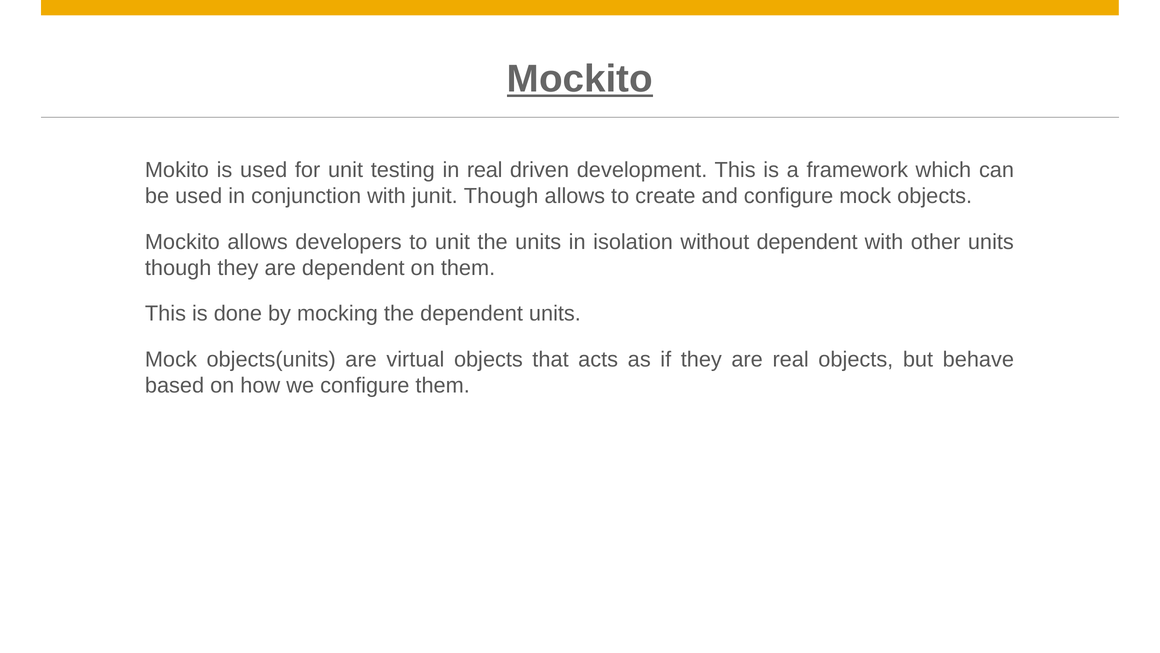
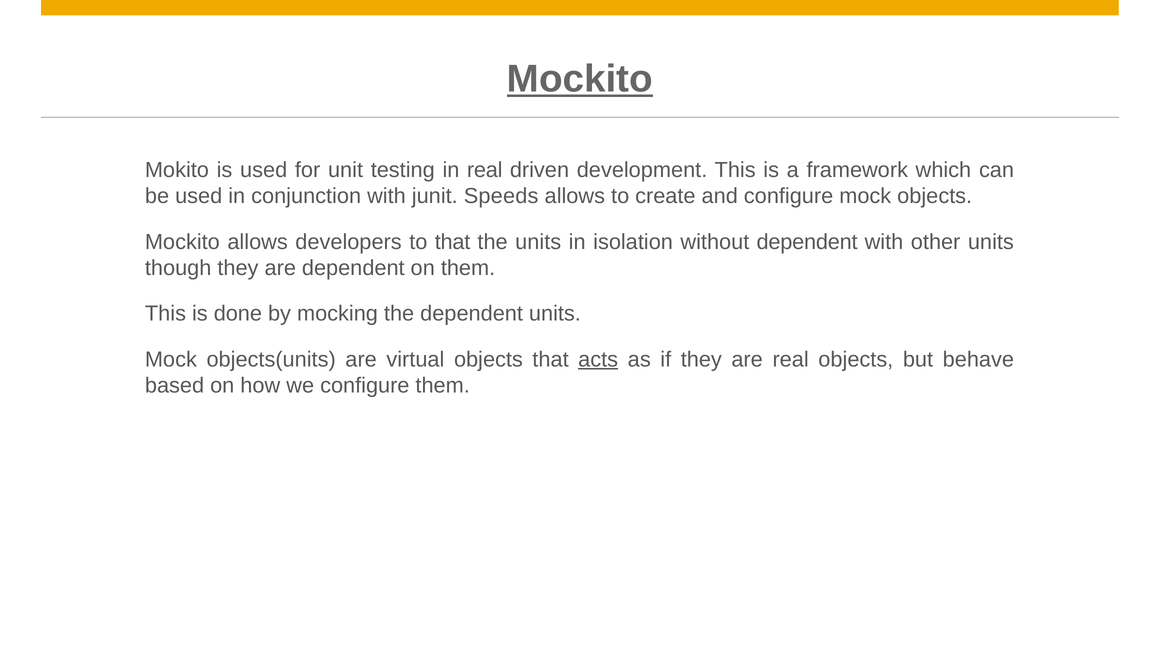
junit Though: Though -> Speeds (501, 196)
to unit: unit -> that (453, 242)
acts underline: none -> present (598, 359)
